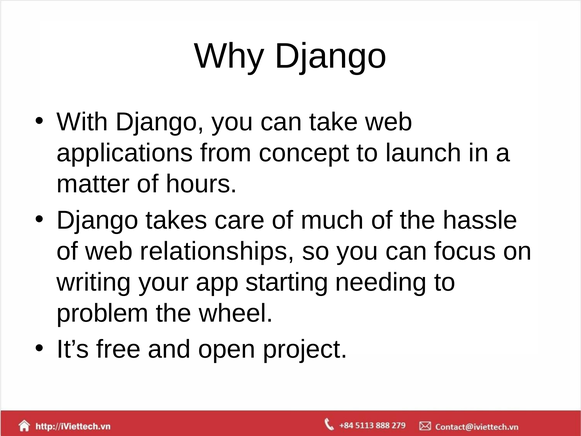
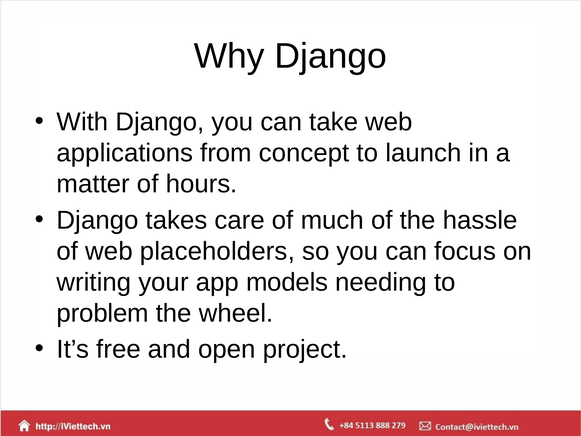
relationships: relationships -> placeholders (217, 251)
starting: starting -> models (287, 282)
